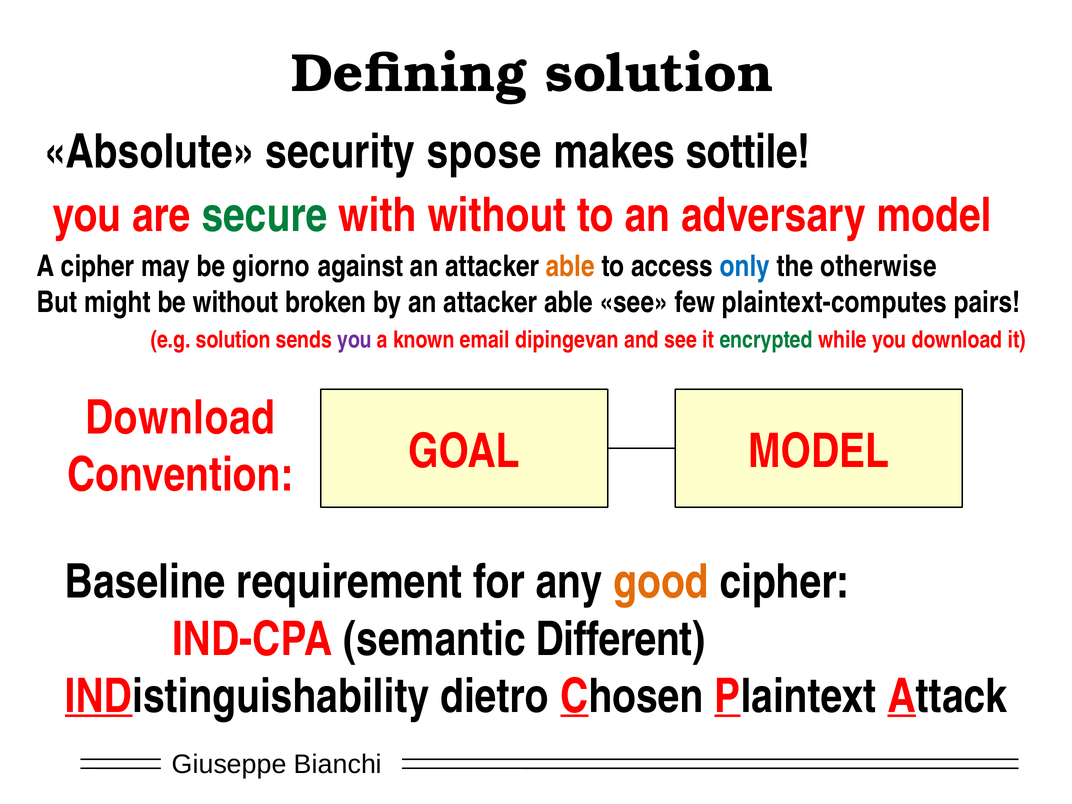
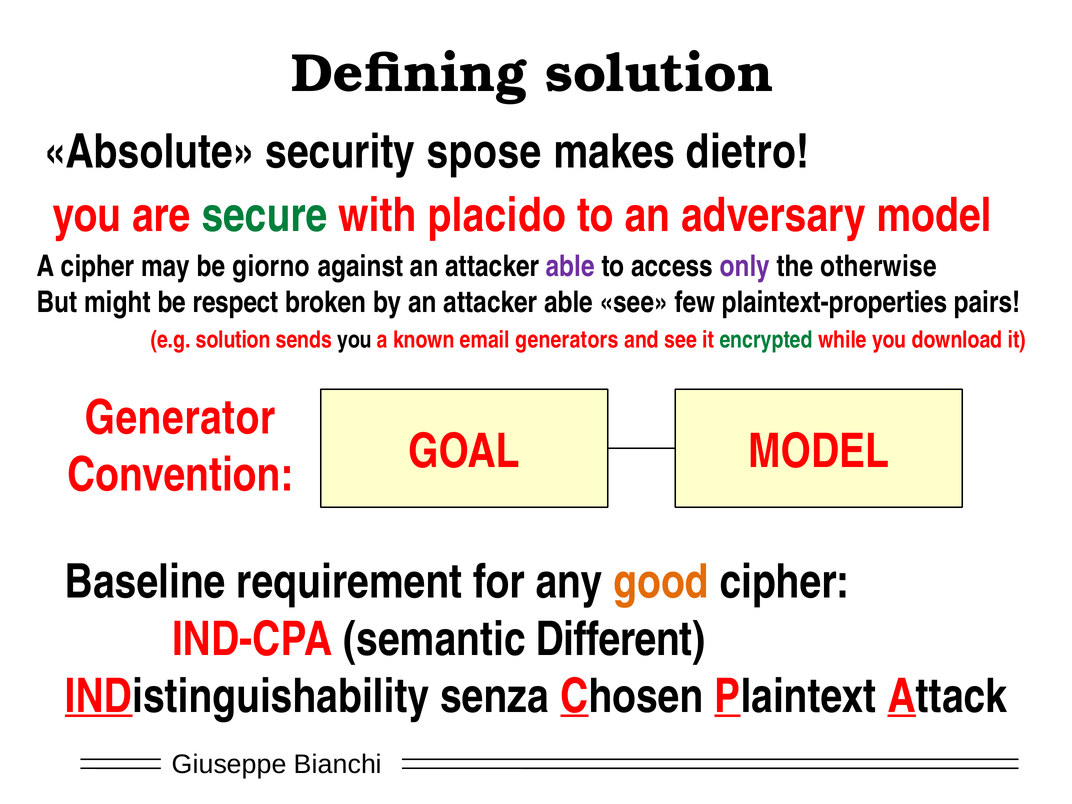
sottile: sottile -> dietro (748, 152)
with without: without -> placido (497, 215)
able colour: orange -> purple (570, 267)
only colour: blue -> purple (745, 267)
be without: without -> respect (236, 302)
plaintext-computes: plaintext-computes -> plaintext-properties (834, 302)
you colour: purple -> black (355, 340)
dipingevan: dipingevan -> generators (567, 340)
Download: Download -> Generator (180, 418)
dietro: dietro -> senza (494, 697)
